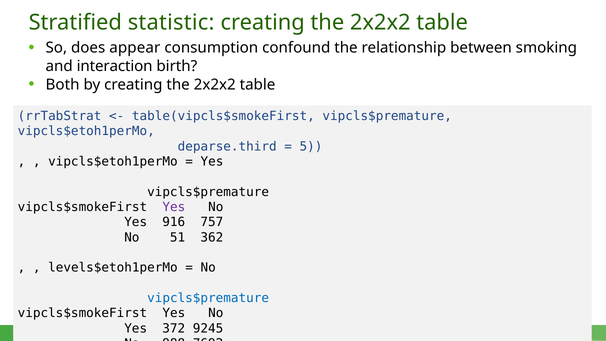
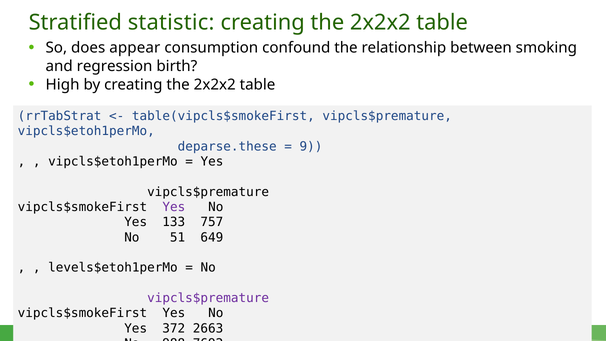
interaction: interaction -> regression (115, 66)
Both: Both -> High (63, 85)
deparse.third: deparse.third -> deparse.these (227, 146)
5: 5 -> 9 (311, 146)
916: 916 -> 133 (174, 222)
362: 362 -> 649 (212, 237)
vipcls$premature colour: blue -> purple (208, 298)
9245: 9245 -> 2663 (208, 328)
